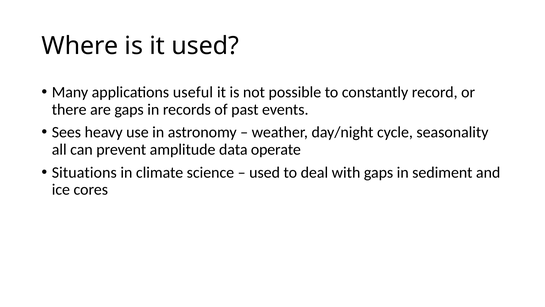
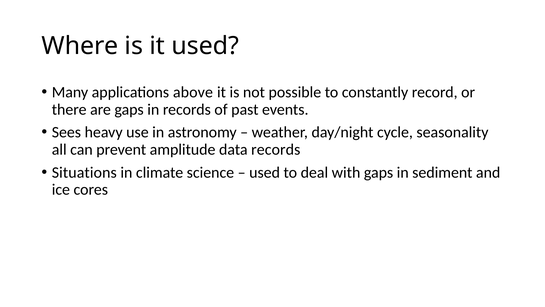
useful: useful -> above (193, 92)
data operate: operate -> records (276, 149)
